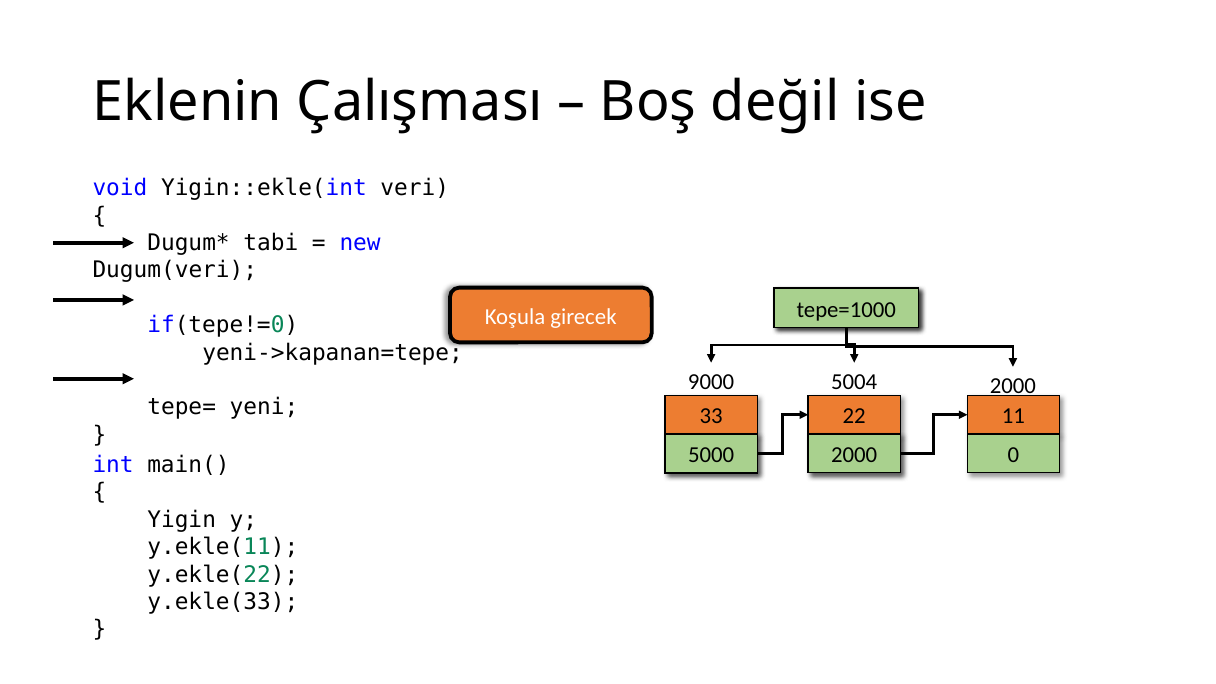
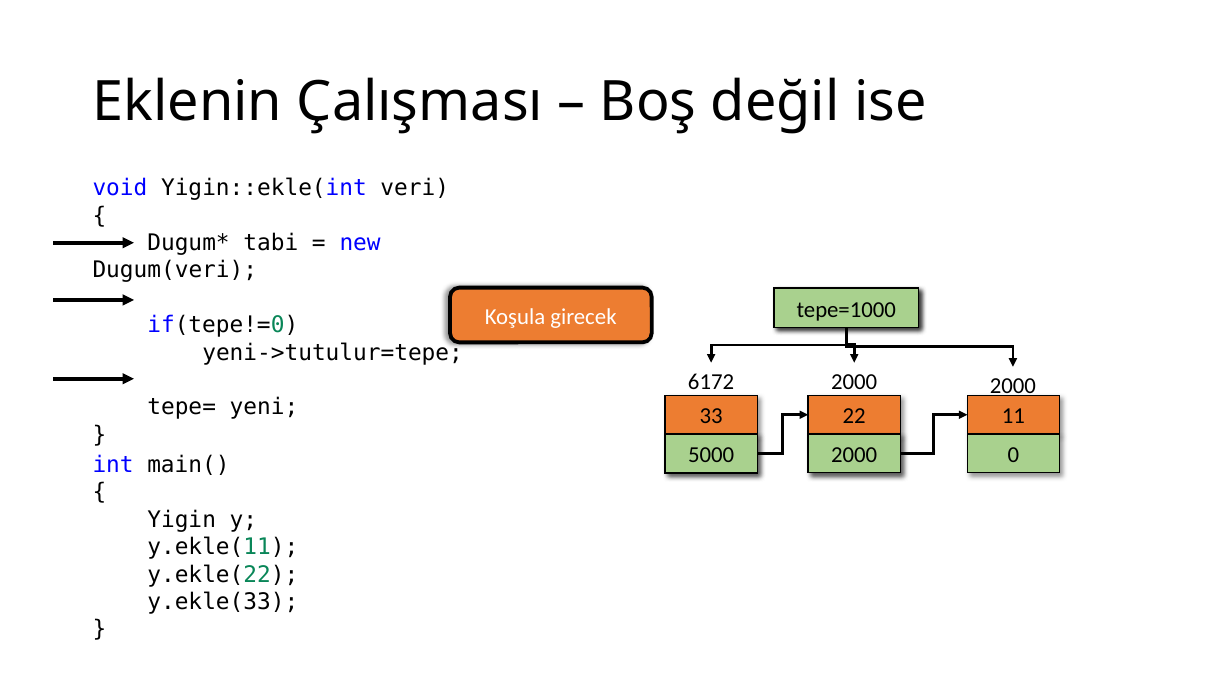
yeni->kapanan=tepe: yeni->kapanan=tepe -> yeni->tutulur=tepe (333, 352)
9000: 9000 -> 6172 (711, 382)
5004: 5004 -> 2000 (854, 382)
